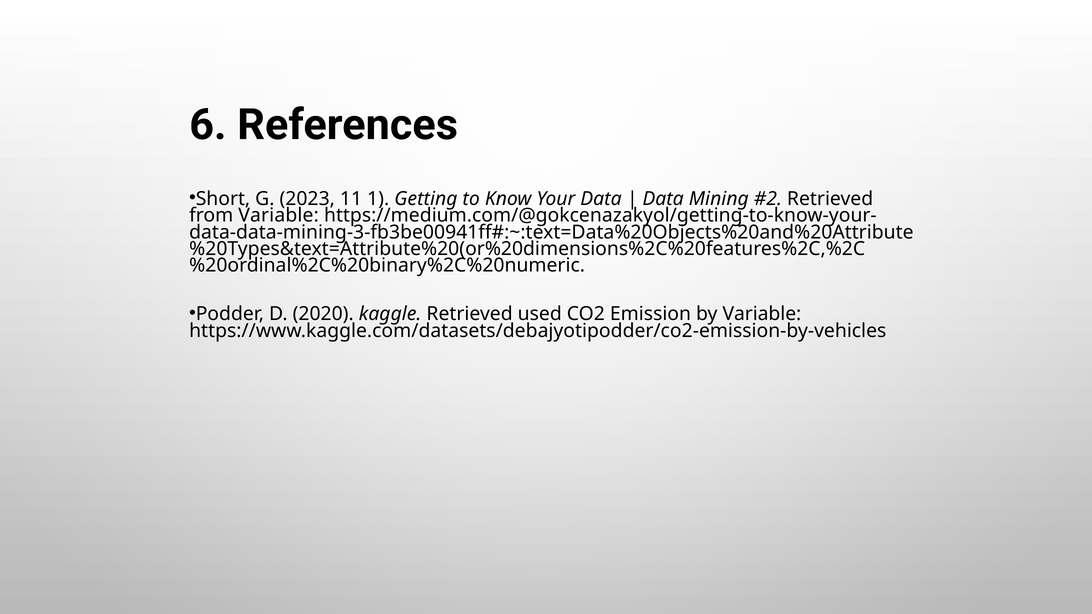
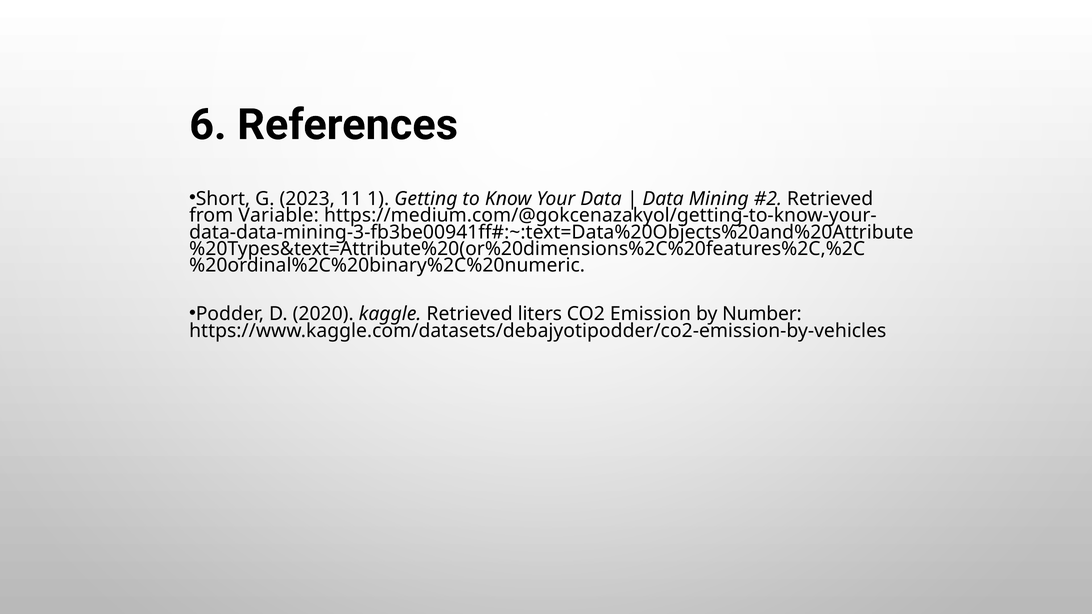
used: used -> liters (540, 314)
by Variable: Variable -> Number (762, 314)
